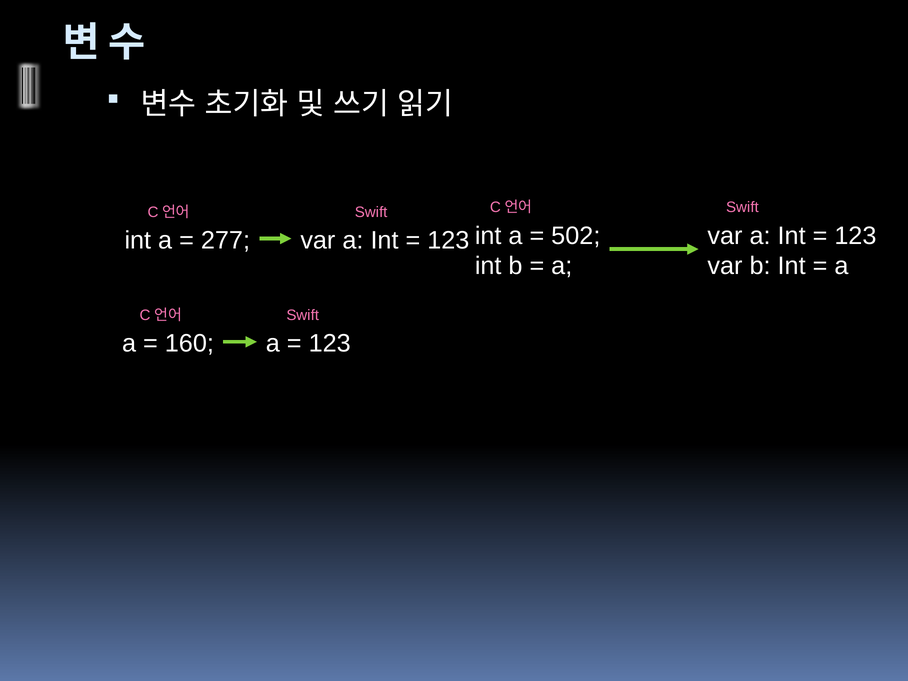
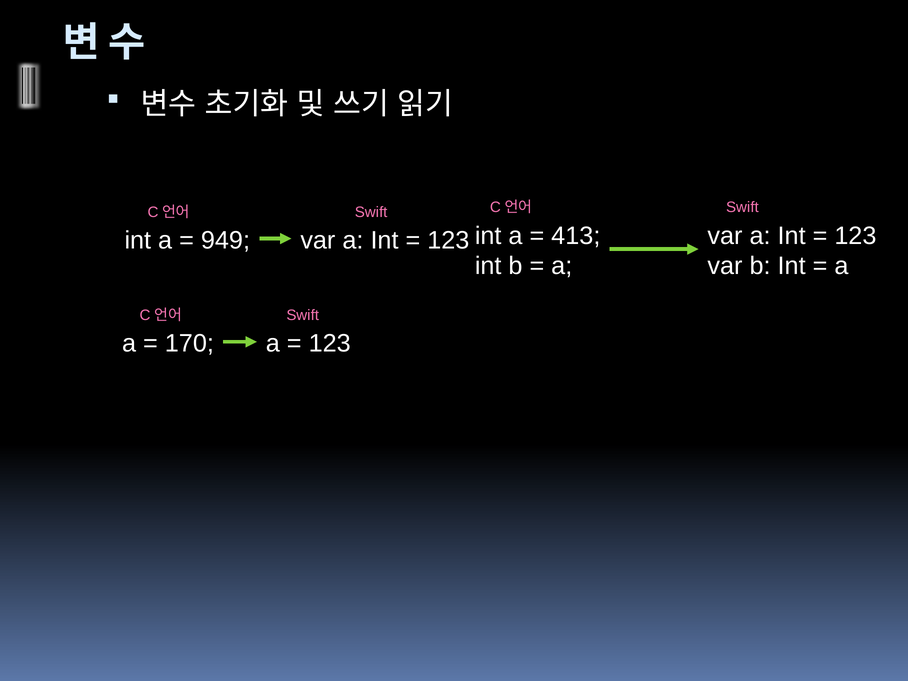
502: 502 -> 413 (576, 236)
277: 277 -> 949 (225, 240)
160: 160 -> 170 (189, 344)
